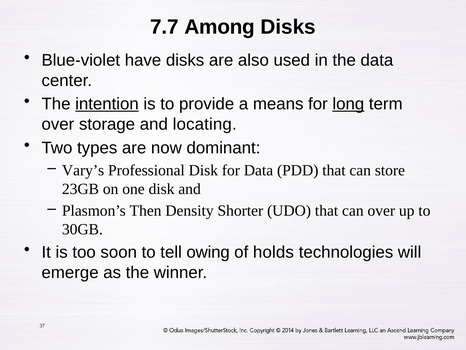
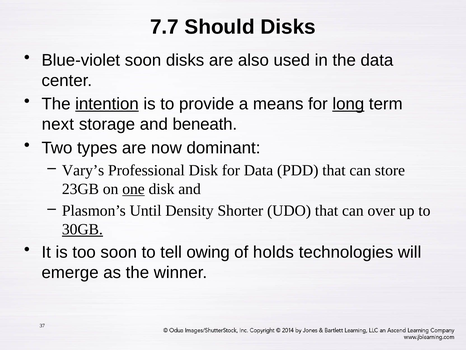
Among: Among -> Should (220, 27)
Blue-violet have: have -> soon (143, 60)
over: over -> next (58, 124)
locating: locating -> beneath (205, 124)
one underline: none -> present (133, 189)
Then: Then -> Until (146, 210)
30GB underline: none -> present (82, 229)
